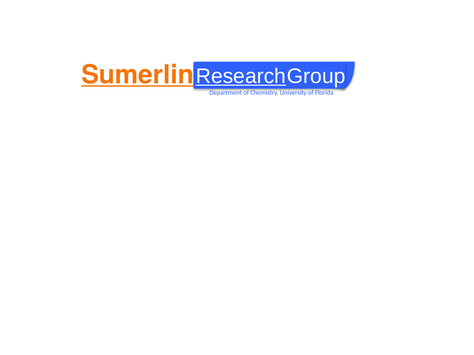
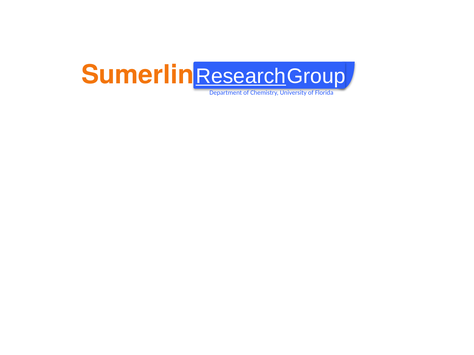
Sumerlin underline: present -> none (138, 75)
